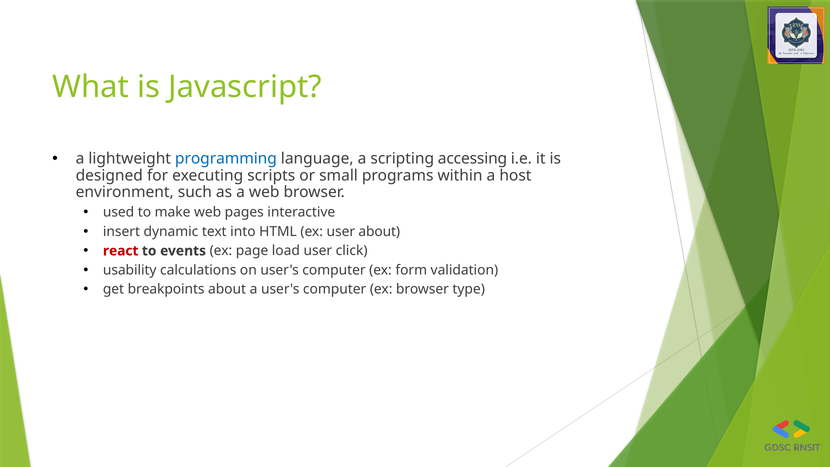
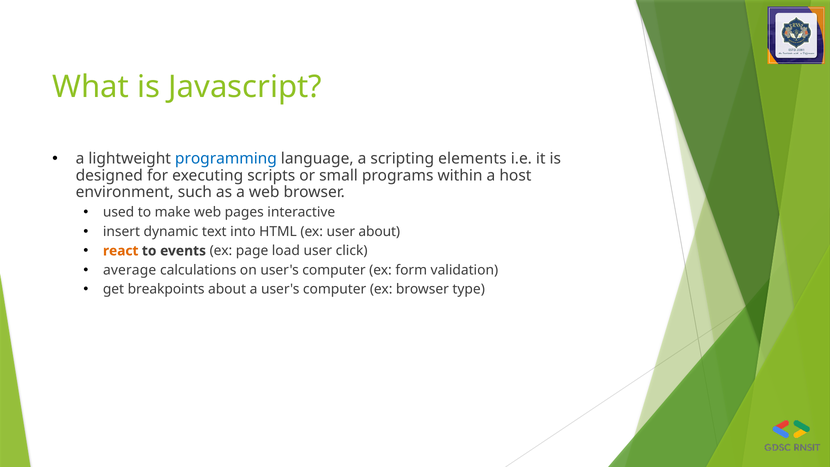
accessing: accessing -> elements (472, 159)
react colour: red -> orange (121, 251)
usability: usability -> average (130, 270)
